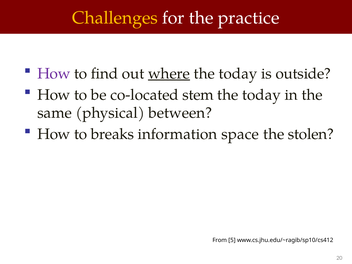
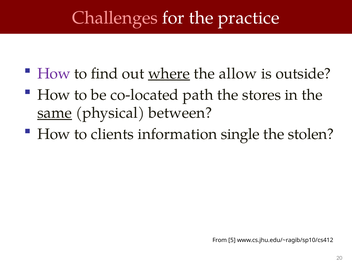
Challenges colour: yellow -> pink (115, 18)
today: today -> allow (238, 74)
stem: stem -> path (198, 95)
today: today -> stores (262, 95)
same underline: none -> present (55, 113)
breaks: breaks -> clients (112, 134)
space: space -> single (240, 134)
